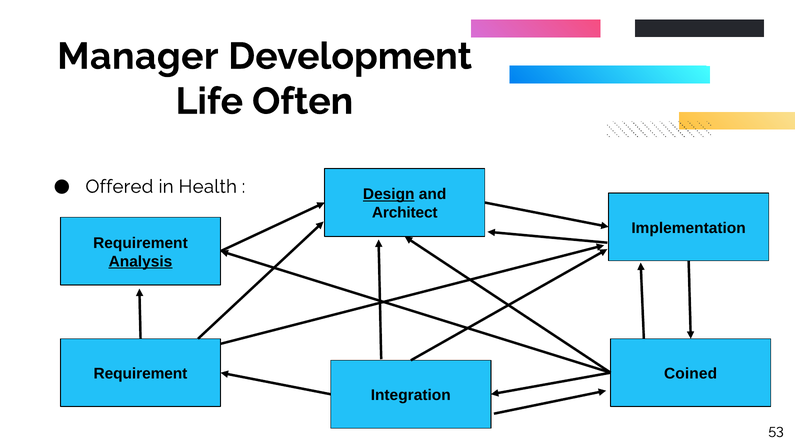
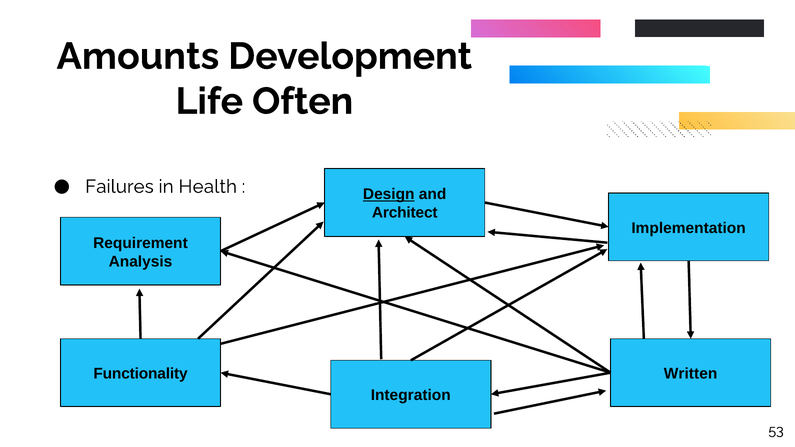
Manager: Manager -> Amounts (138, 56)
Offered: Offered -> Failures (119, 187)
Analysis underline: present -> none (140, 262)
Requirement: Requirement -> Functionality (141, 374)
Coined: Coined -> Written (691, 374)
